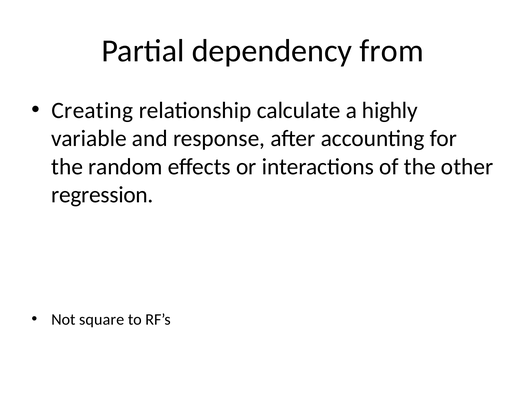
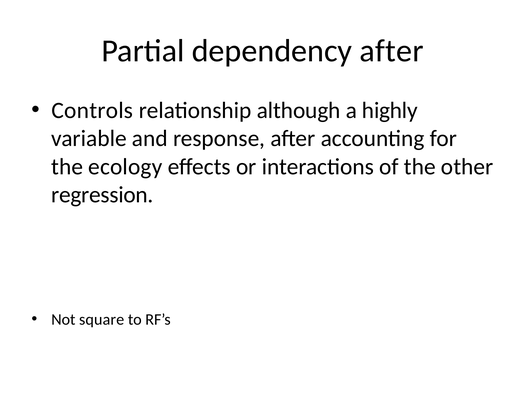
dependency from: from -> after (392, 51)
Creating: Creating -> Controls (92, 110)
calculate: calculate -> although (299, 110)
random: random -> ecology (125, 166)
